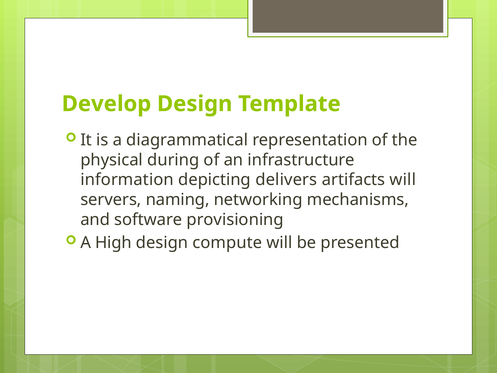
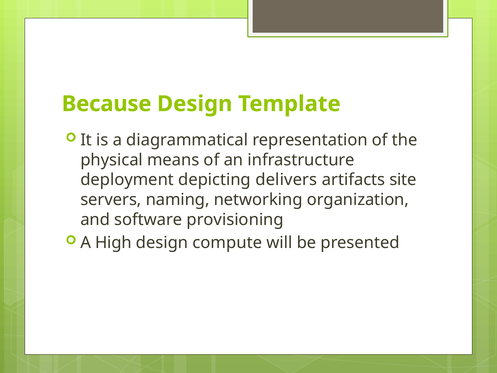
Develop: Develop -> Because (107, 104)
during: during -> means (173, 160)
information: information -> deployment (127, 180)
artifacts will: will -> site (403, 180)
mechanisms: mechanisms -> organization (358, 200)
